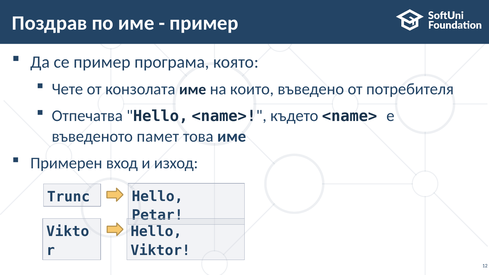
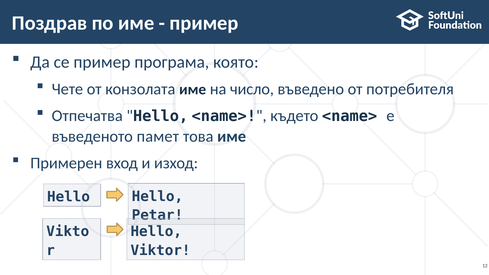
които: които -> число (252, 89)
Trunc: Trunc -> Hello (69, 197)
